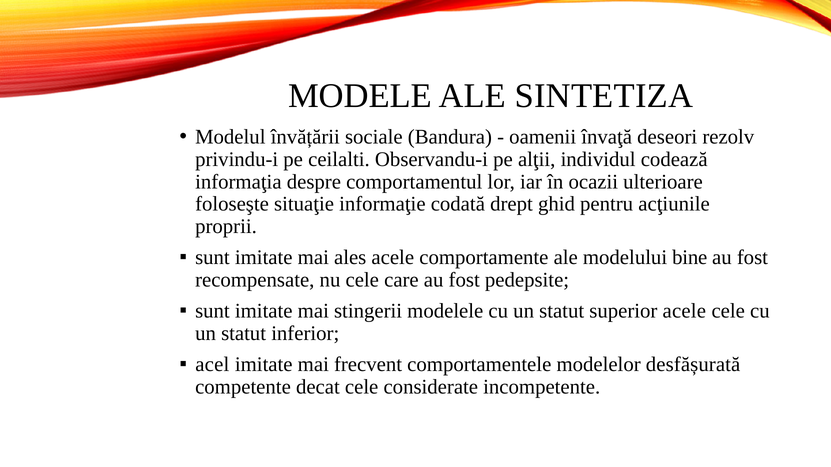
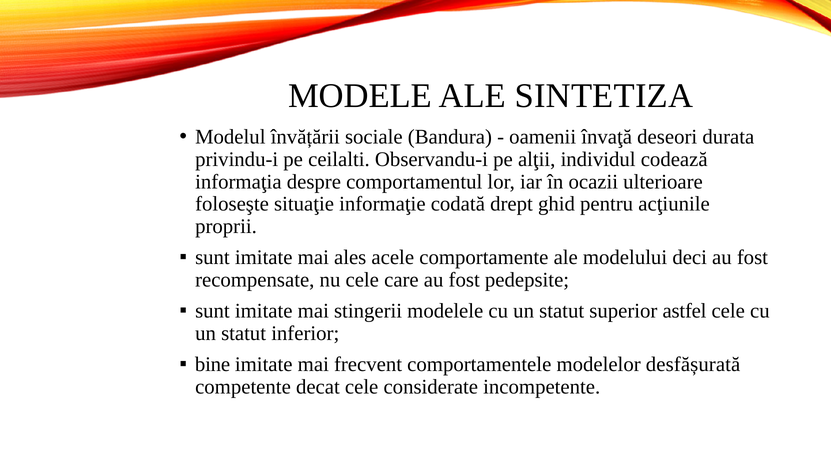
rezolv: rezolv -> durata (728, 137)
bine: bine -> deci (690, 258)
superior acele: acele -> astfel (685, 311)
acel: acel -> bine (213, 365)
